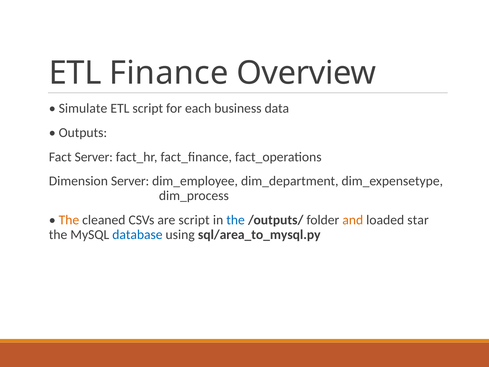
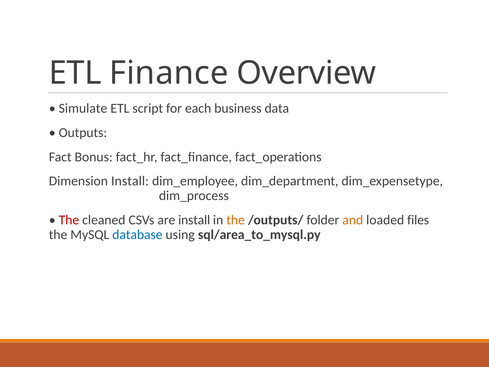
Fact Server: Server -> Bonus (94, 157)
Dimension Server: Server -> Install (130, 181)
The colour: orange -> red (69, 220)
are script: script -> install (194, 220)
the colour: blue -> orange (236, 220)
star: star -> files (418, 220)
